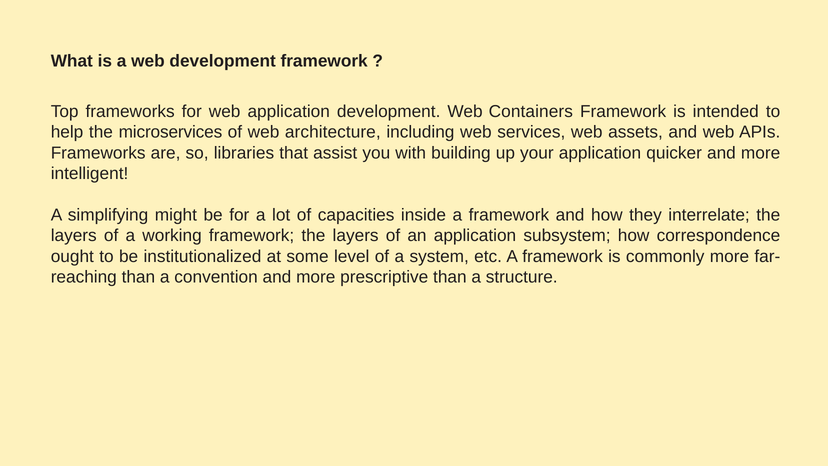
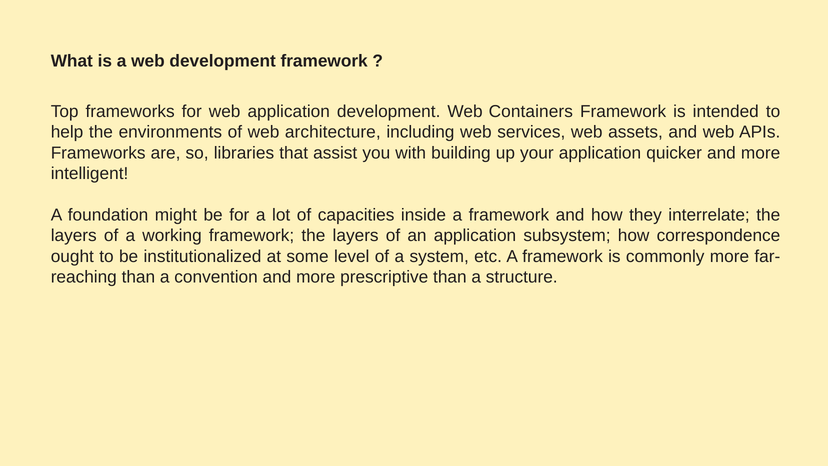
microservices: microservices -> environments (170, 132)
simplifying: simplifying -> foundation (108, 215)
